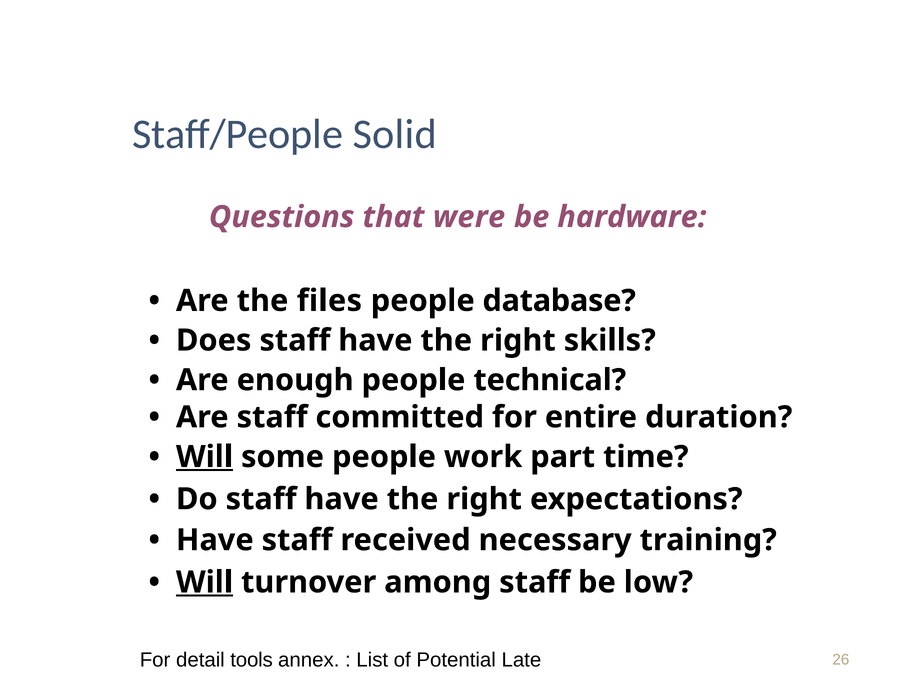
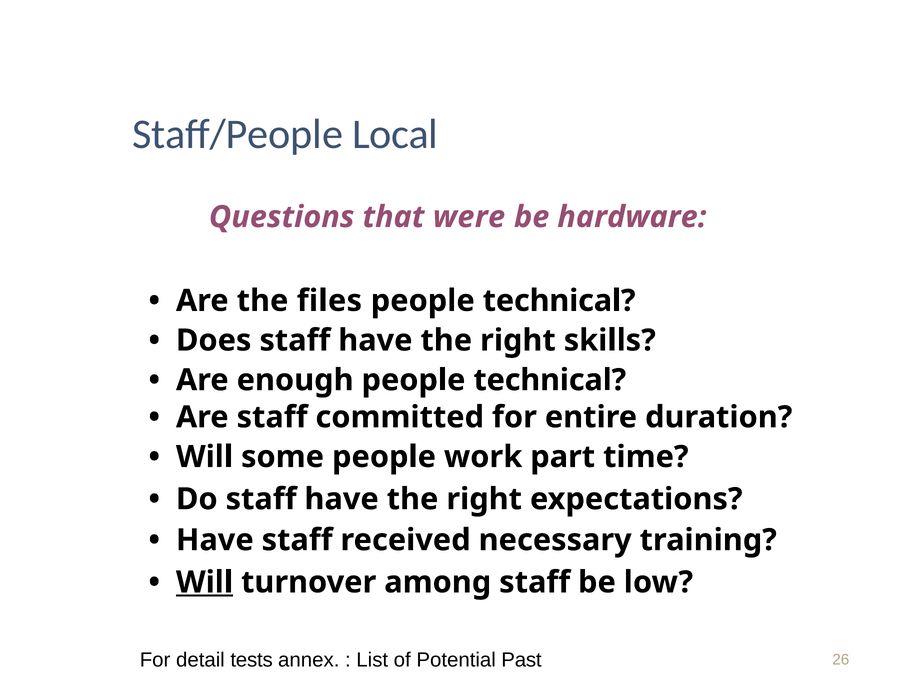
Solid: Solid -> Local (395, 134)
database: database -> technical (559, 301)
Will underline: present -> none (205, 457)
tools: tools -> tests (252, 660)
Late: Late -> Past (521, 660)
